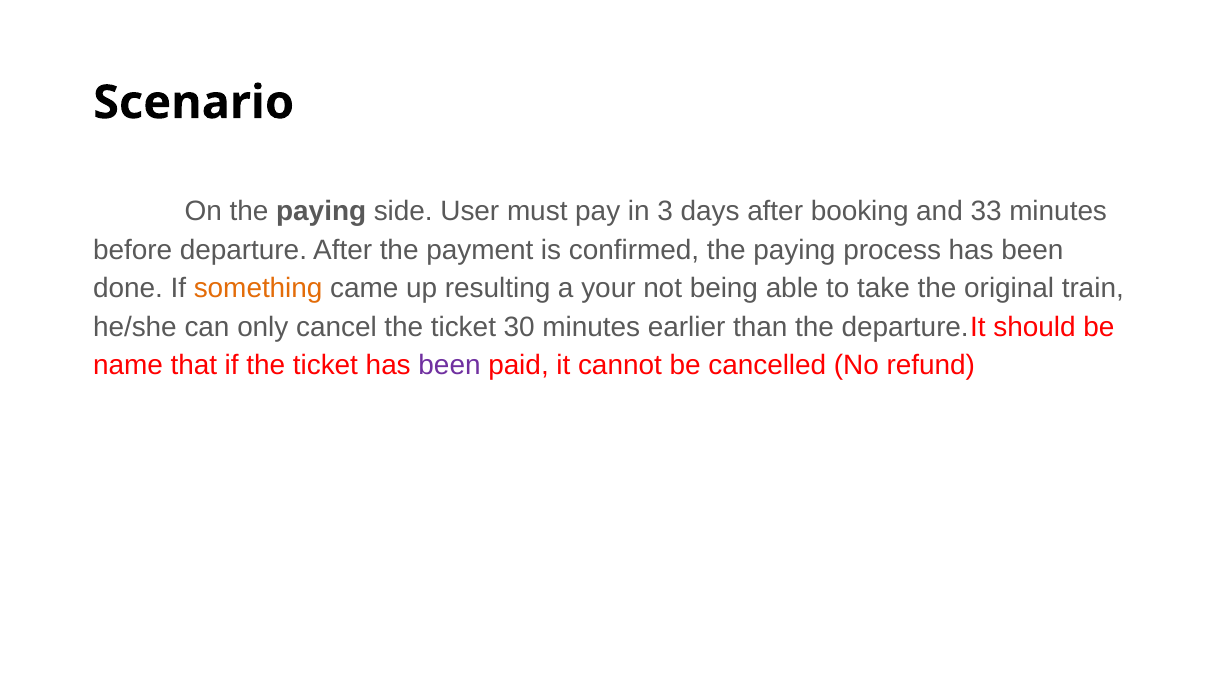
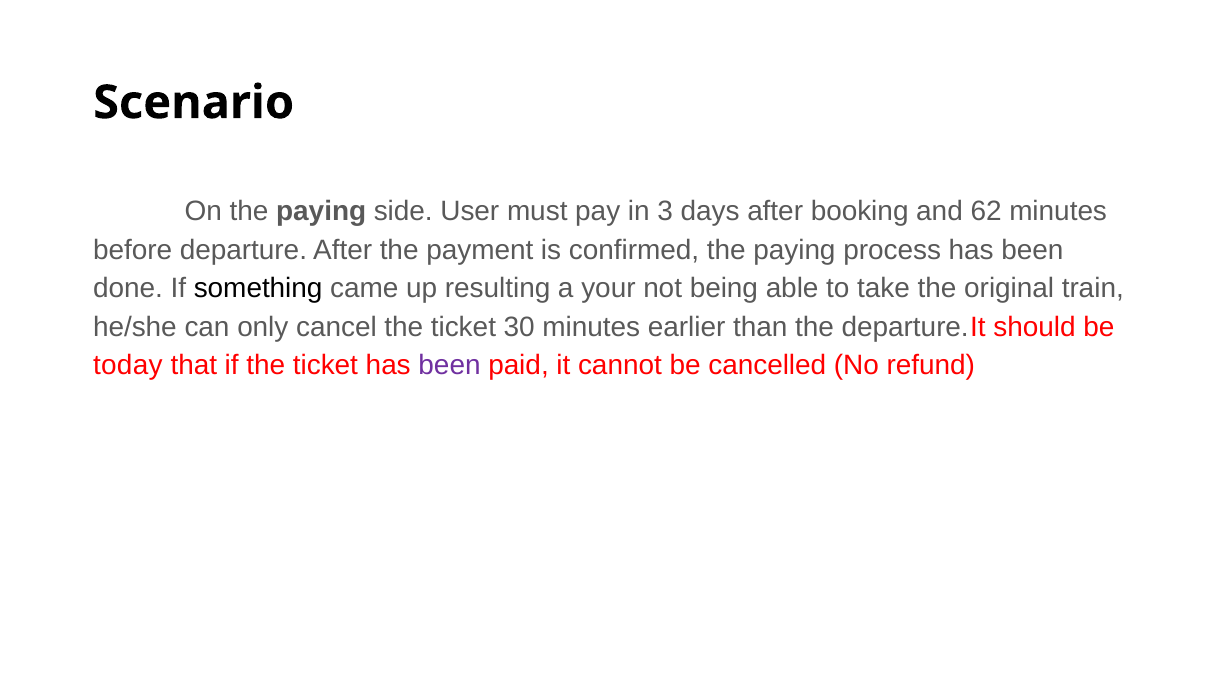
33: 33 -> 62 (986, 211)
something colour: orange -> black (258, 288)
name: name -> today (128, 365)
